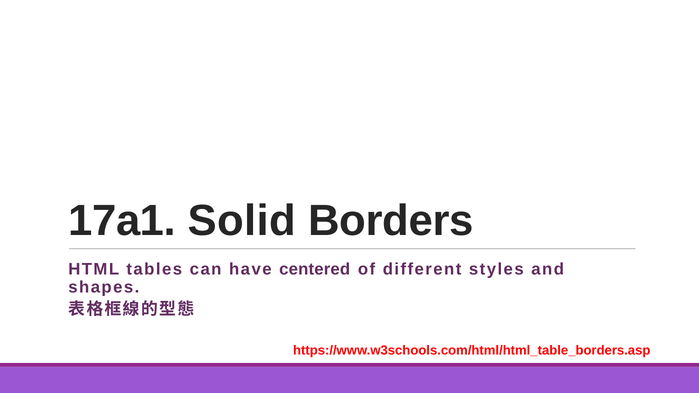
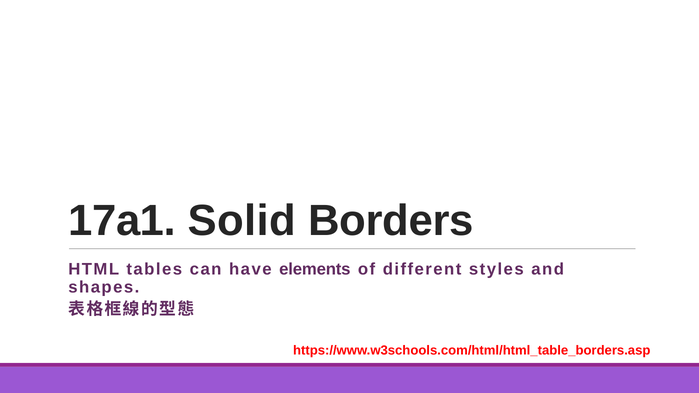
centered: centered -> elements (315, 269)
